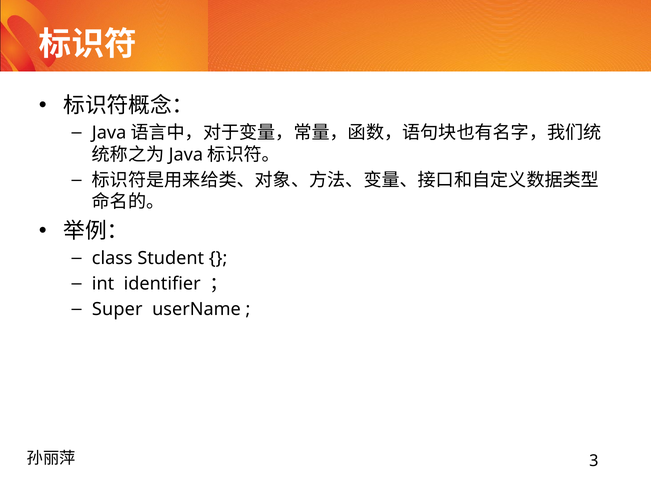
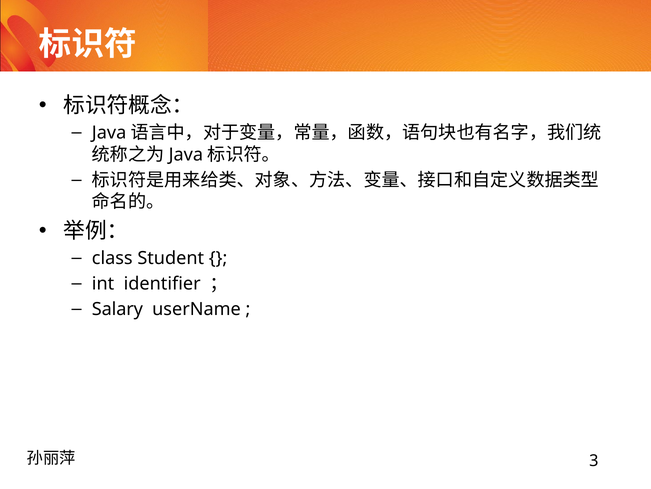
Super: Super -> Salary (117, 309)
